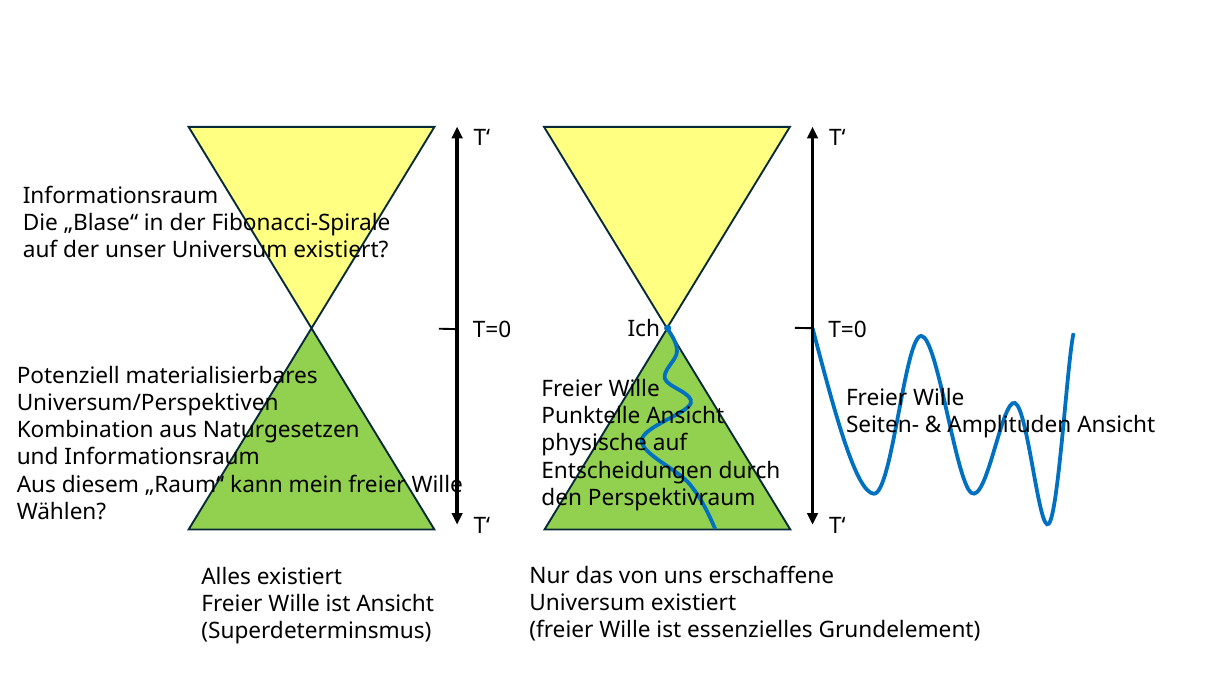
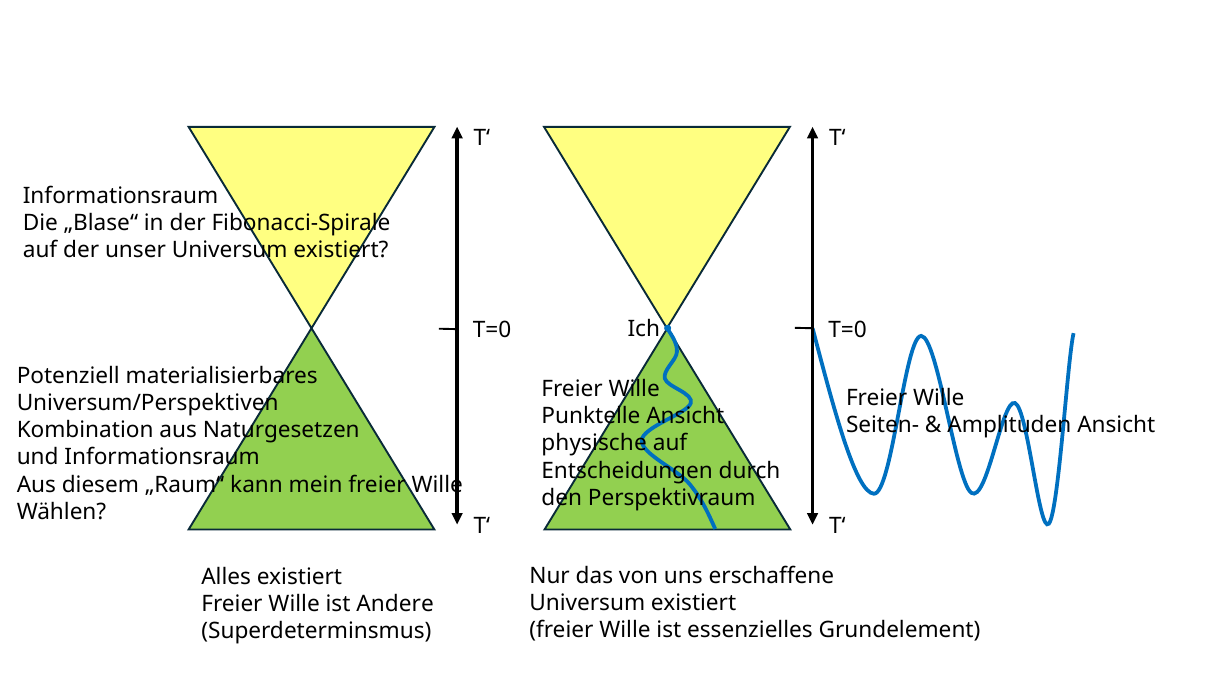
ist Ansicht: Ansicht -> Andere (395, 604)
